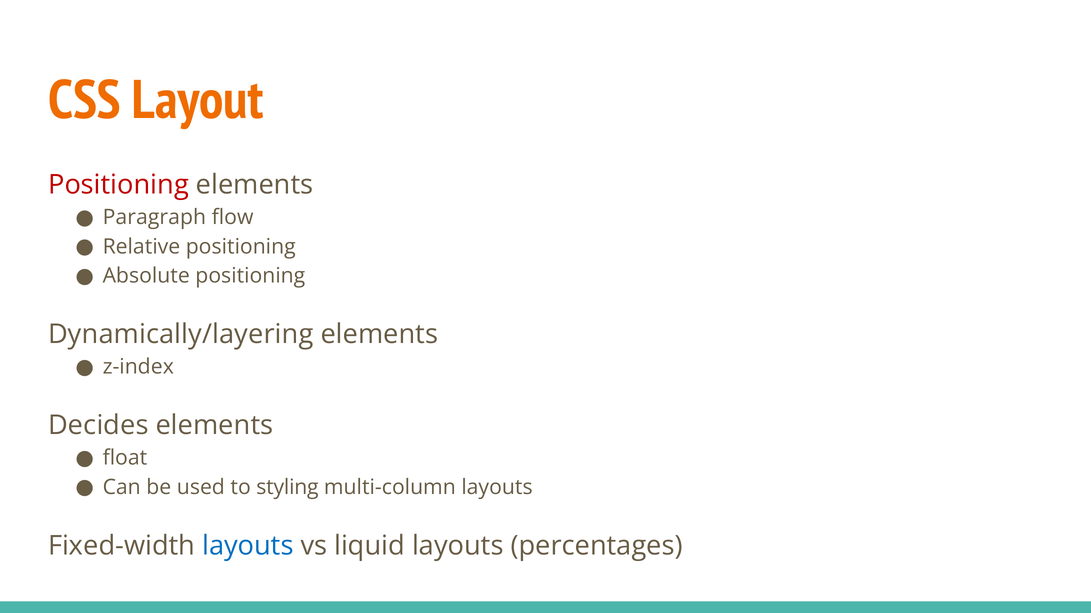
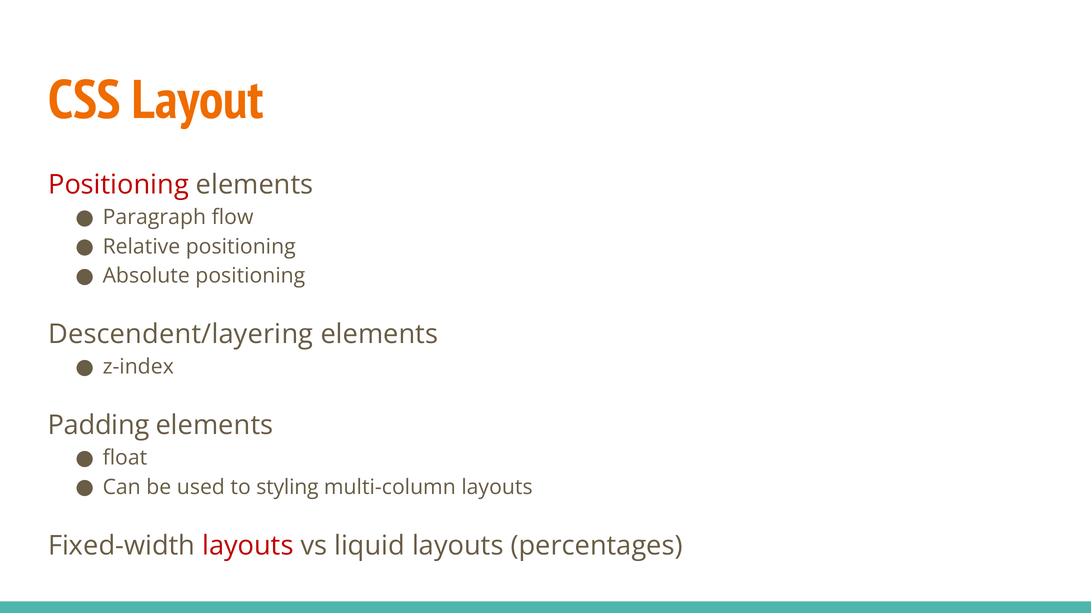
Dynamically/layering: Dynamically/layering -> Descendent/layering (181, 335)
Decides: Decides -> Padding (99, 426)
layouts colour: blue -> red (248, 546)
